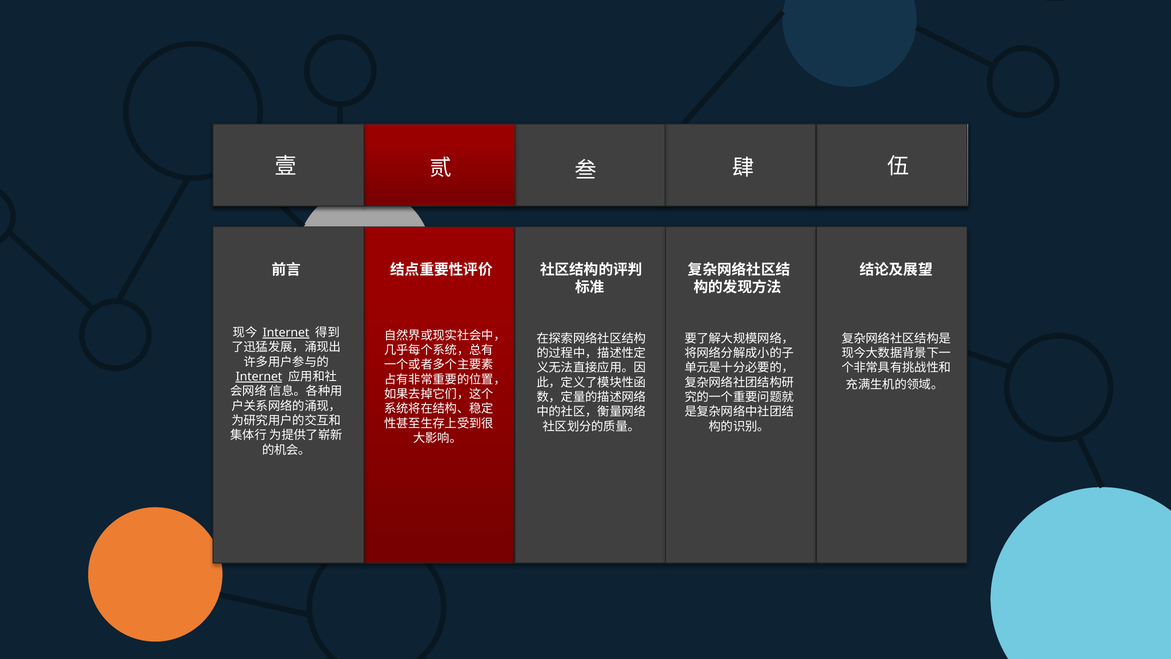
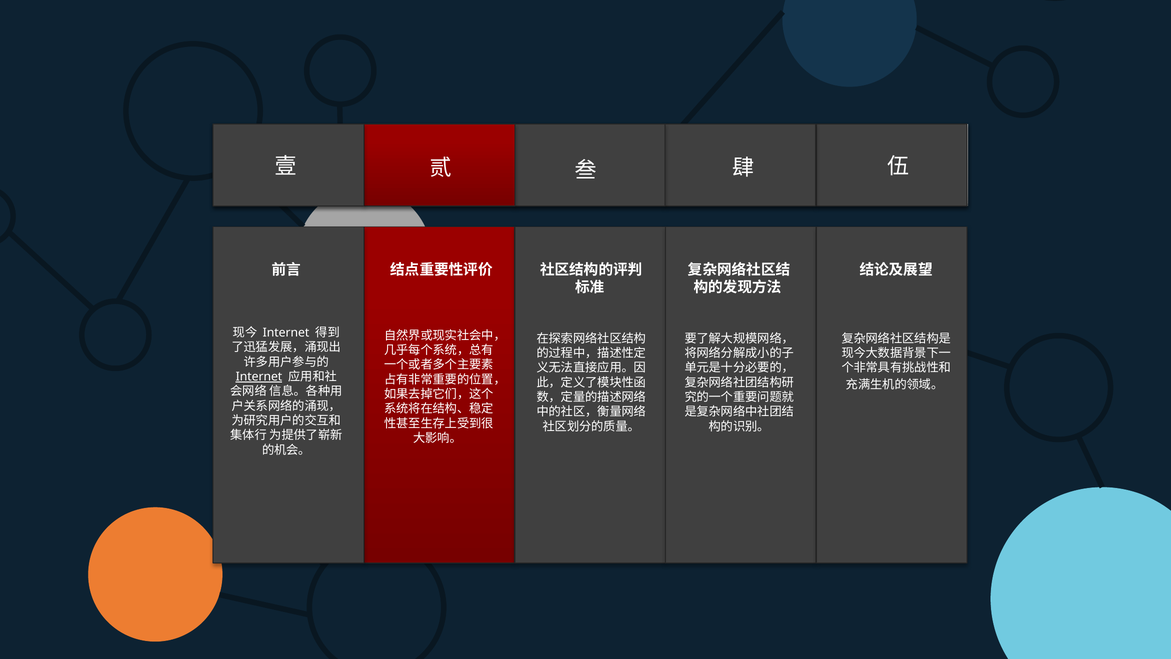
Internet underline: present -> none (286, 333)
